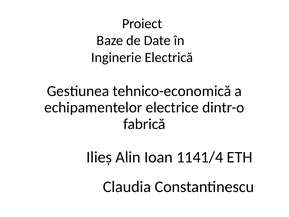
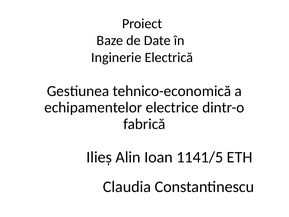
1141/4: 1141/4 -> 1141/5 (200, 157)
